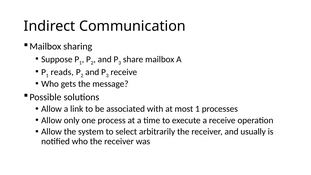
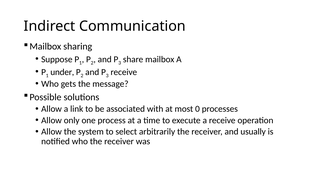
reads: reads -> under (62, 72)
most 1: 1 -> 0 (197, 109)
